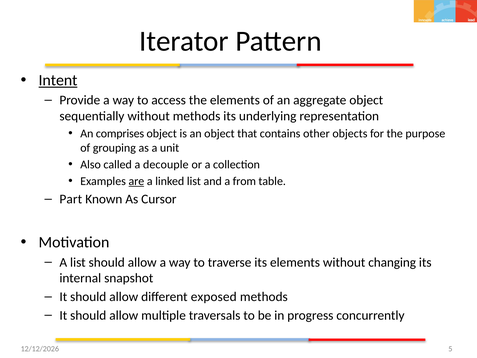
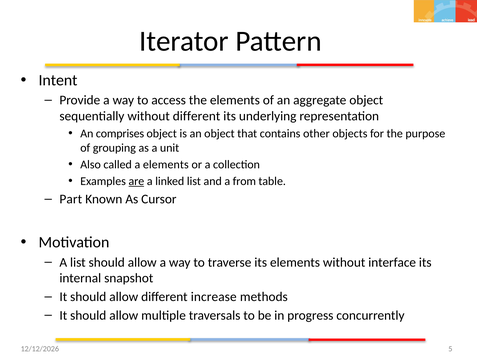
Intent underline: present -> none (58, 80)
without methods: methods -> different (197, 116)
a decouple: decouple -> elements (166, 165)
changing: changing -> interface (392, 262)
exposed: exposed -> increase (214, 297)
